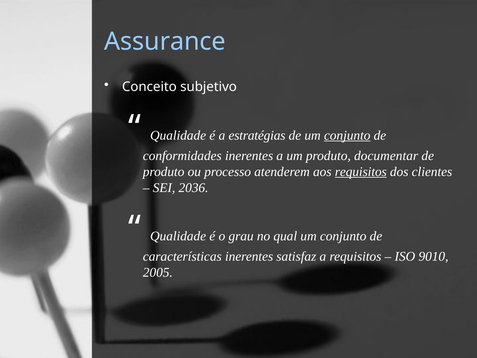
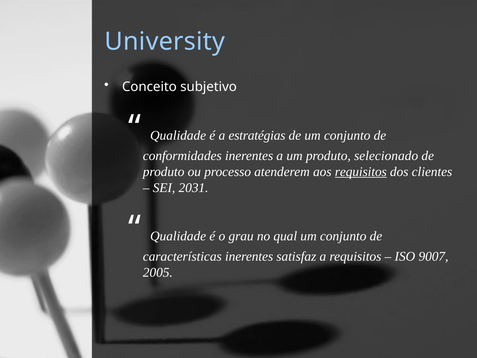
Assurance: Assurance -> University (165, 41)
conjunto underline: present -> none (347, 135)
documentar: documentar -> selecionado (386, 156)
2036: 2036 -> 2031 (194, 188)
9010: 9010 -> 9007 (433, 256)
